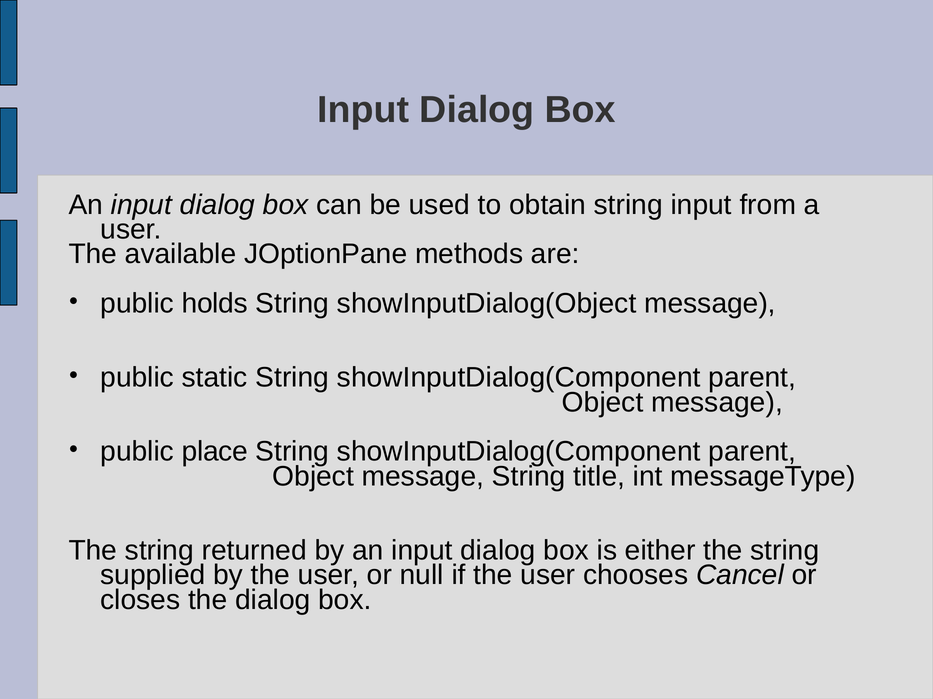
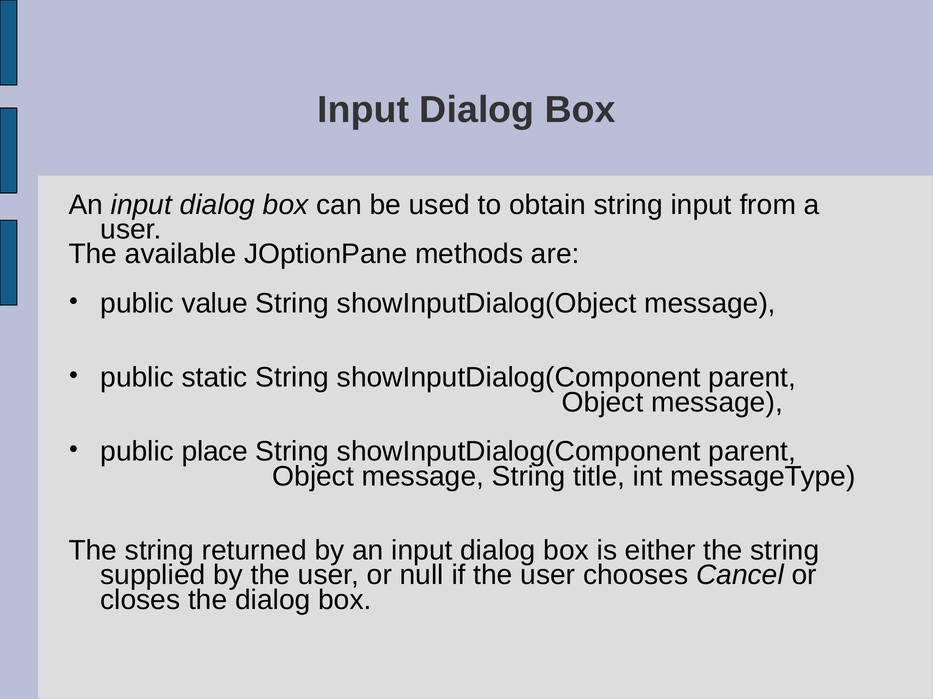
holds: holds -> value (215, 304)
